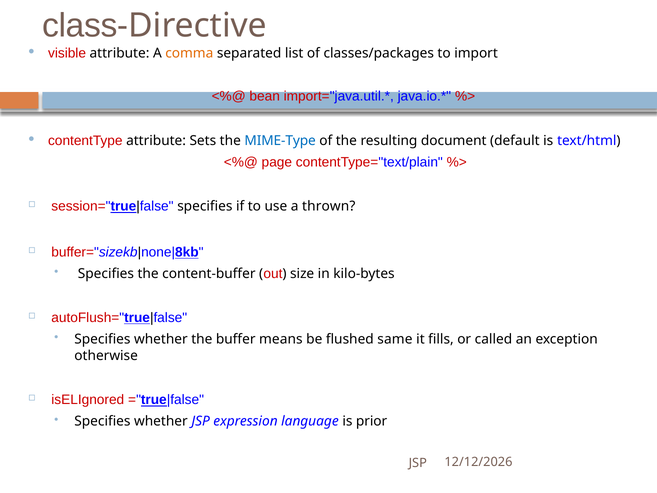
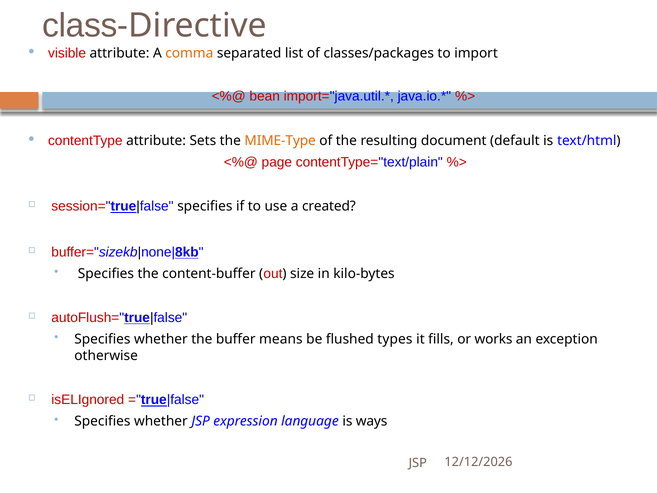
MIME-Type colour: blue -> orange (280, 141)
thrown: thrown -> created (329, 206)
same: same -> types (395, 339)
called: called -> works (494, 339)
prior: prior -> ways (372, 421)
